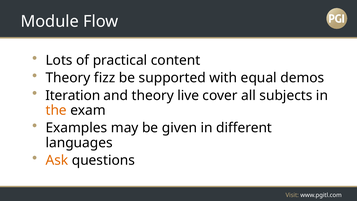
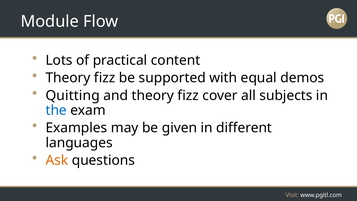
Iteration: Iteration -> Quitting (73, 95)
and theory live: live -> fizz (188, 95)
the colour: orange -> blue (56, 110)
